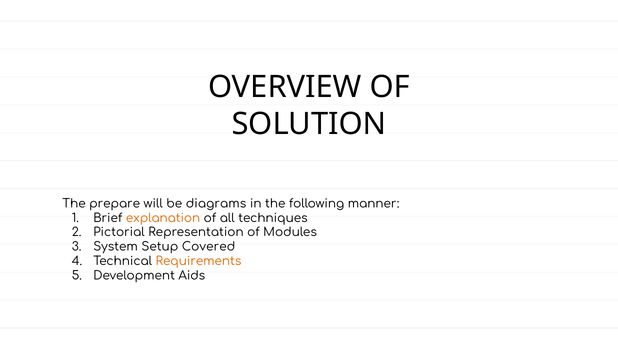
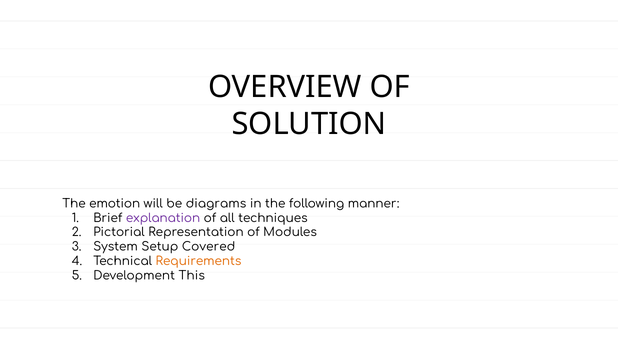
prepare: prepare -> emotion (115, 203)
explanation colour: orange -> purple (163, 218)
Aids: Aids -> This (192, 276)
